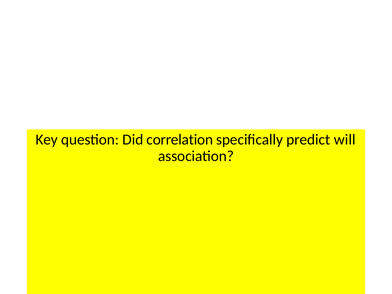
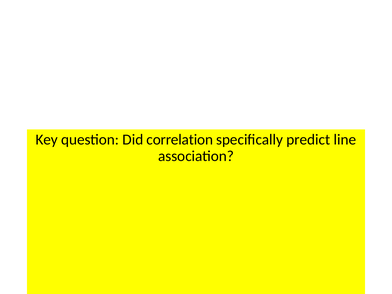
will: will -> line (345, 140)
